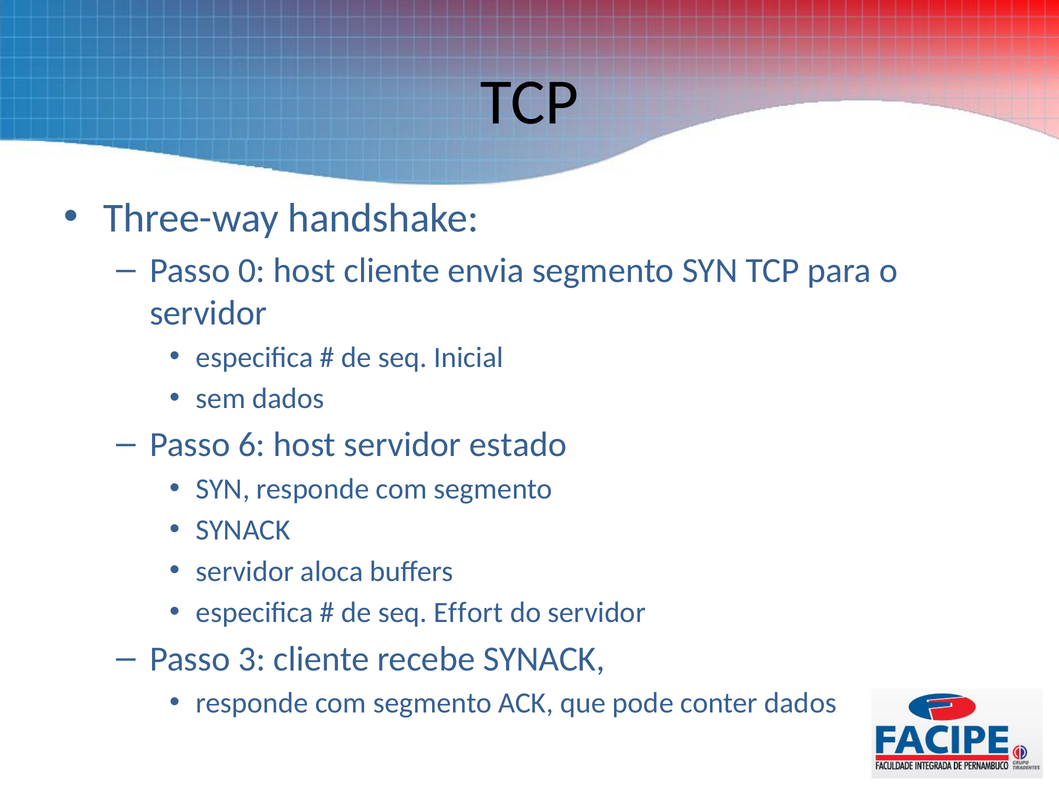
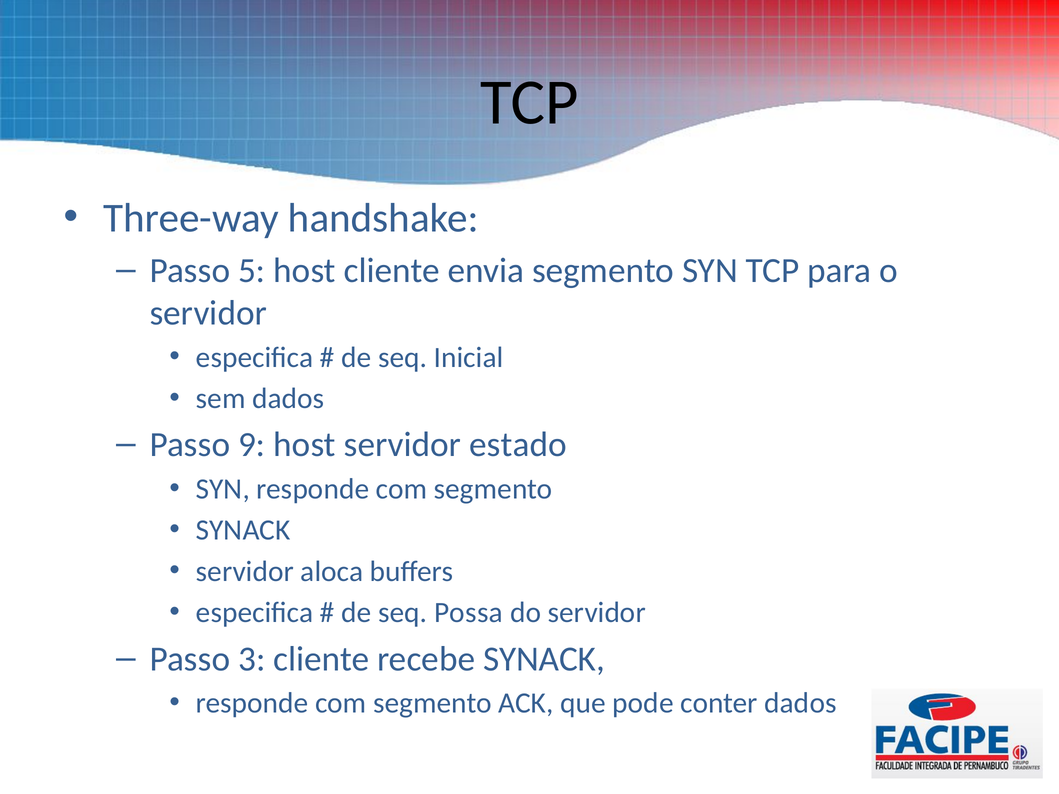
0: 0 -> 5 (252, 271)
6: 6 -> 9 (252, 445)
Effort: Effort -> Possa (469, 613)
